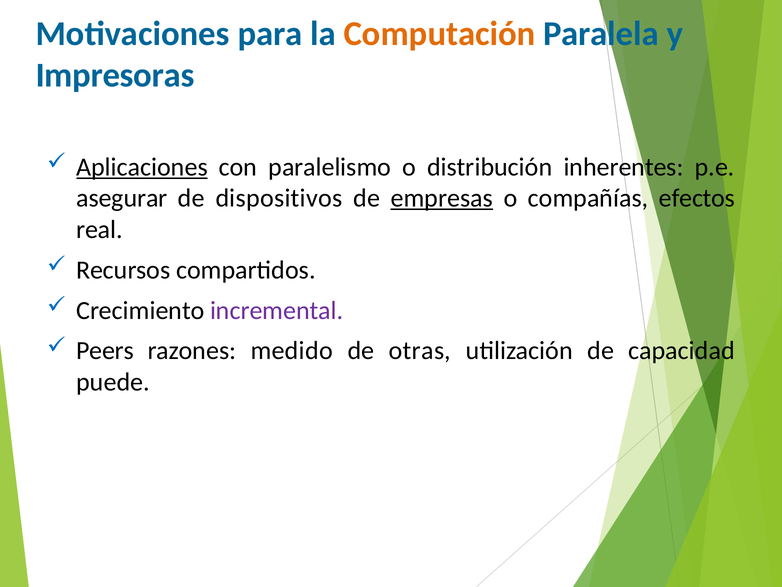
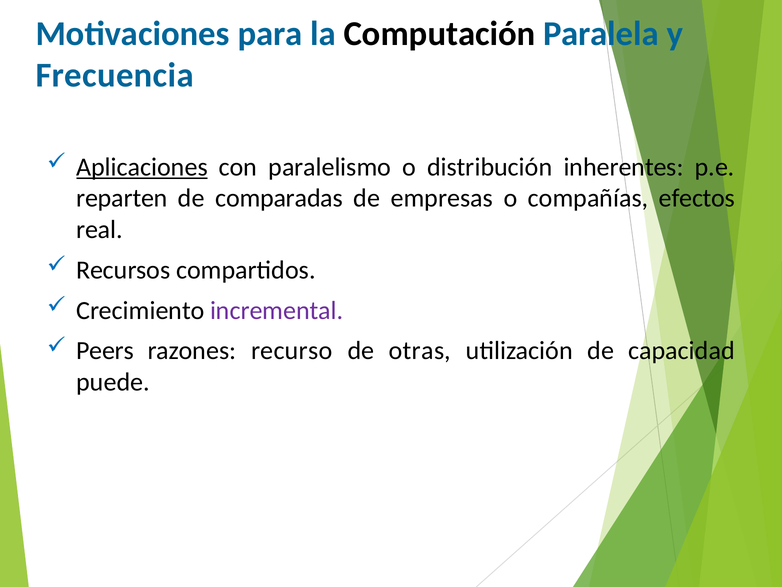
Computación colour: orange -> black (440, 34)
Impresoras: Impresoras -> Frecuencia (115, 75)
asegurar: asegurar -> reparten (122, 198)
dispositivos: dispositivos -> comparadas (279, 198)
empresas underline: present -> none (442, 198)
medido: medido -> recurso (292, 351)
